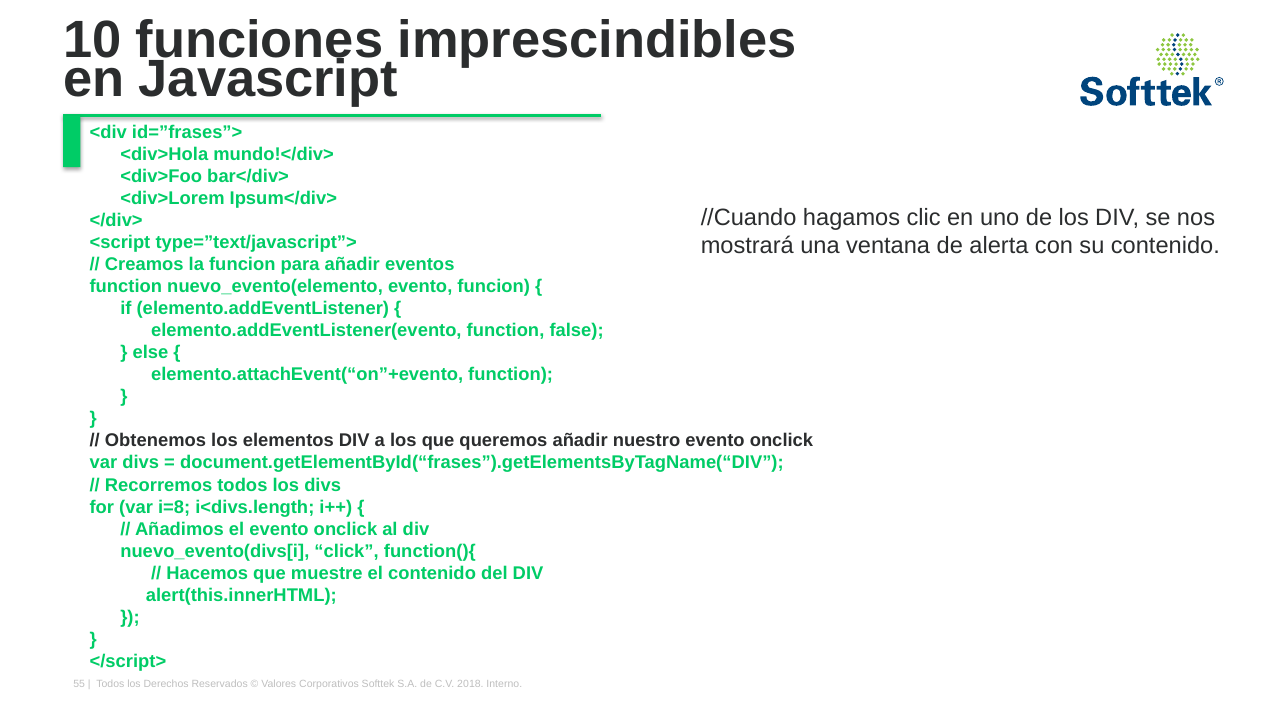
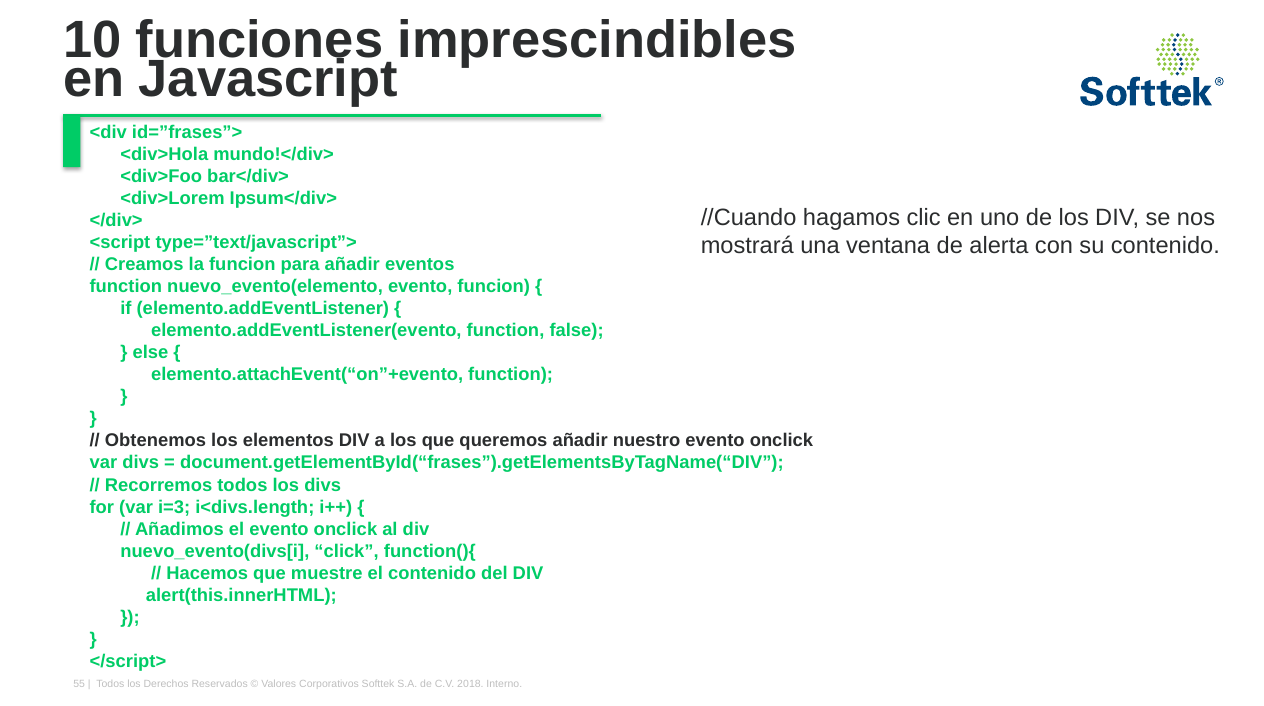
i=8: i=8 -> i=3 (174, 507)
